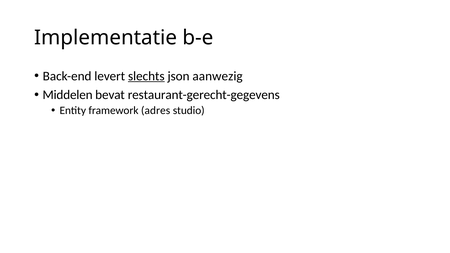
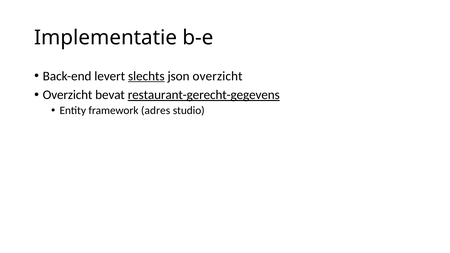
json aanwezig: aanwezig -> overzicht (218, 76)
Middelen: Middelen -> Overzicht (68, 95)
restaurant-gerecht-gegevens underline: none -> present (204, 95)
